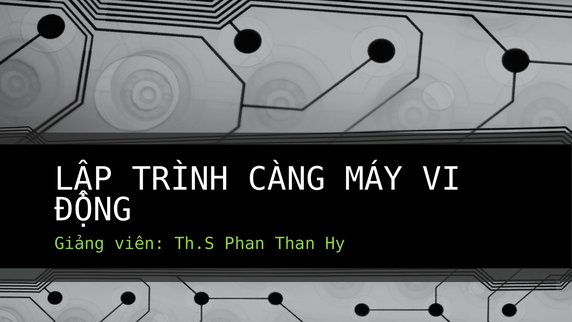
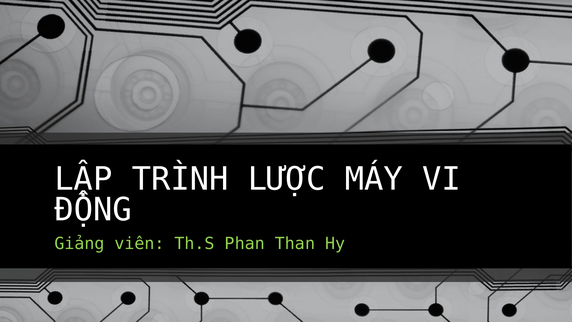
CÀNG: CÀNG -> LƯỢC (287, 179)
